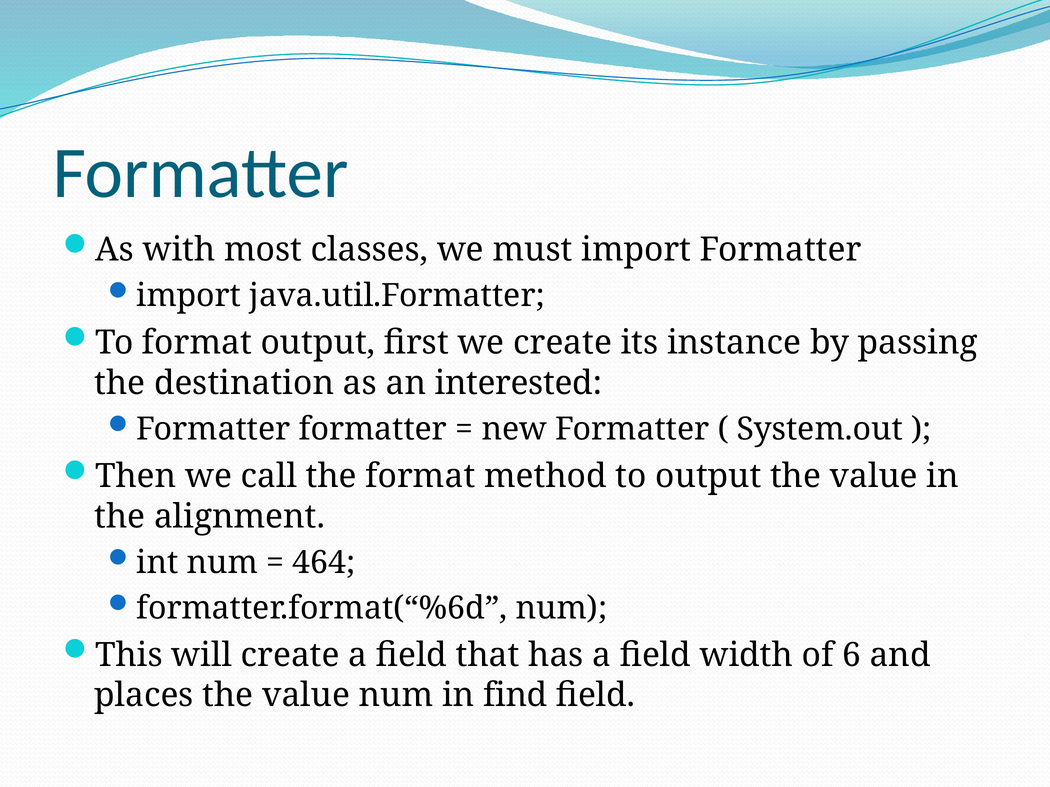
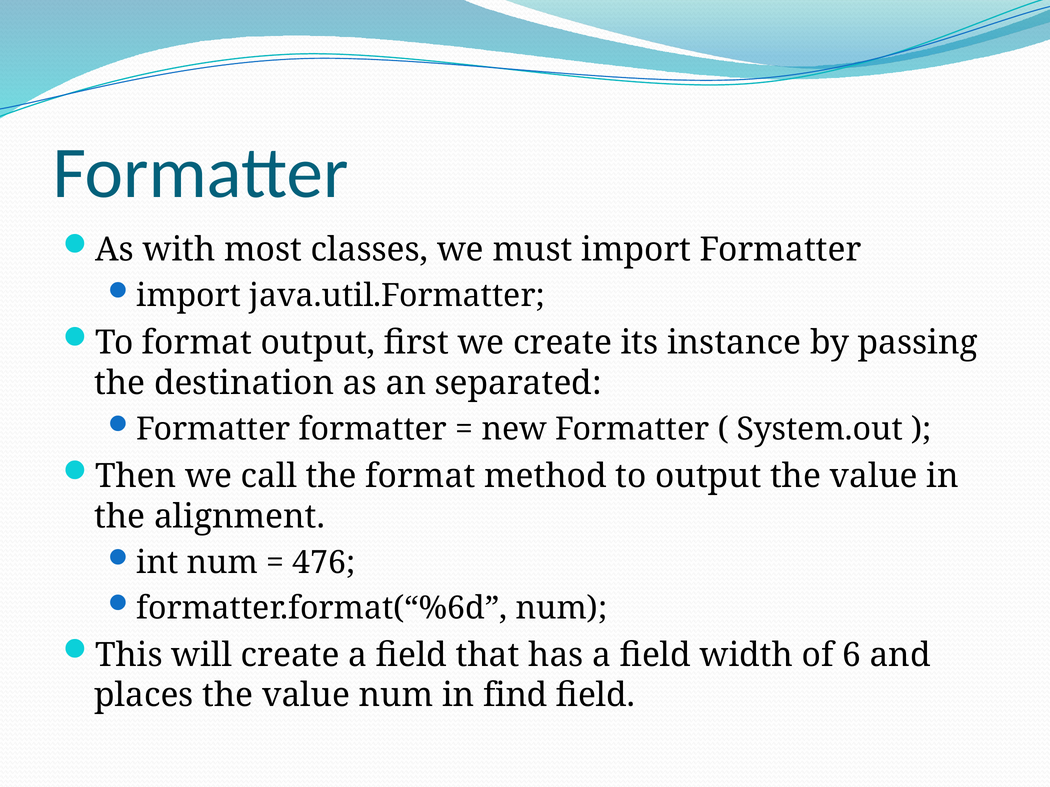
interested: interested -> separated (518, 383)
464: 464 -> 476 (324, 563)
